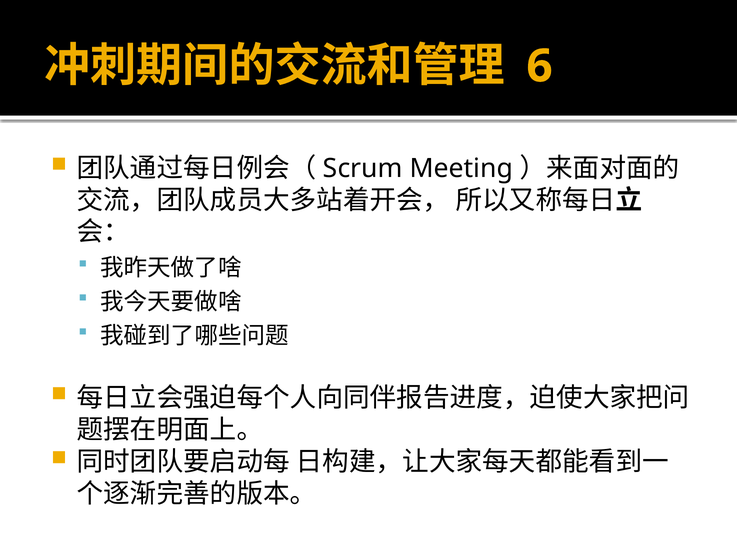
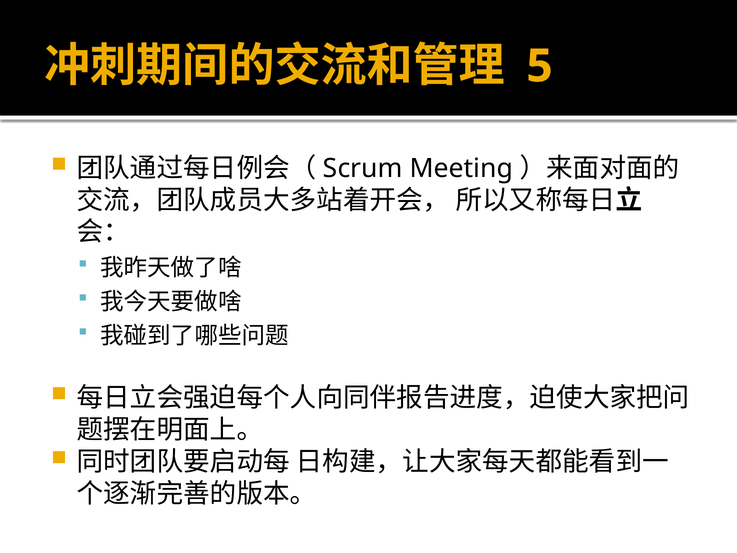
6: 6 -> 5 (540, 66)
